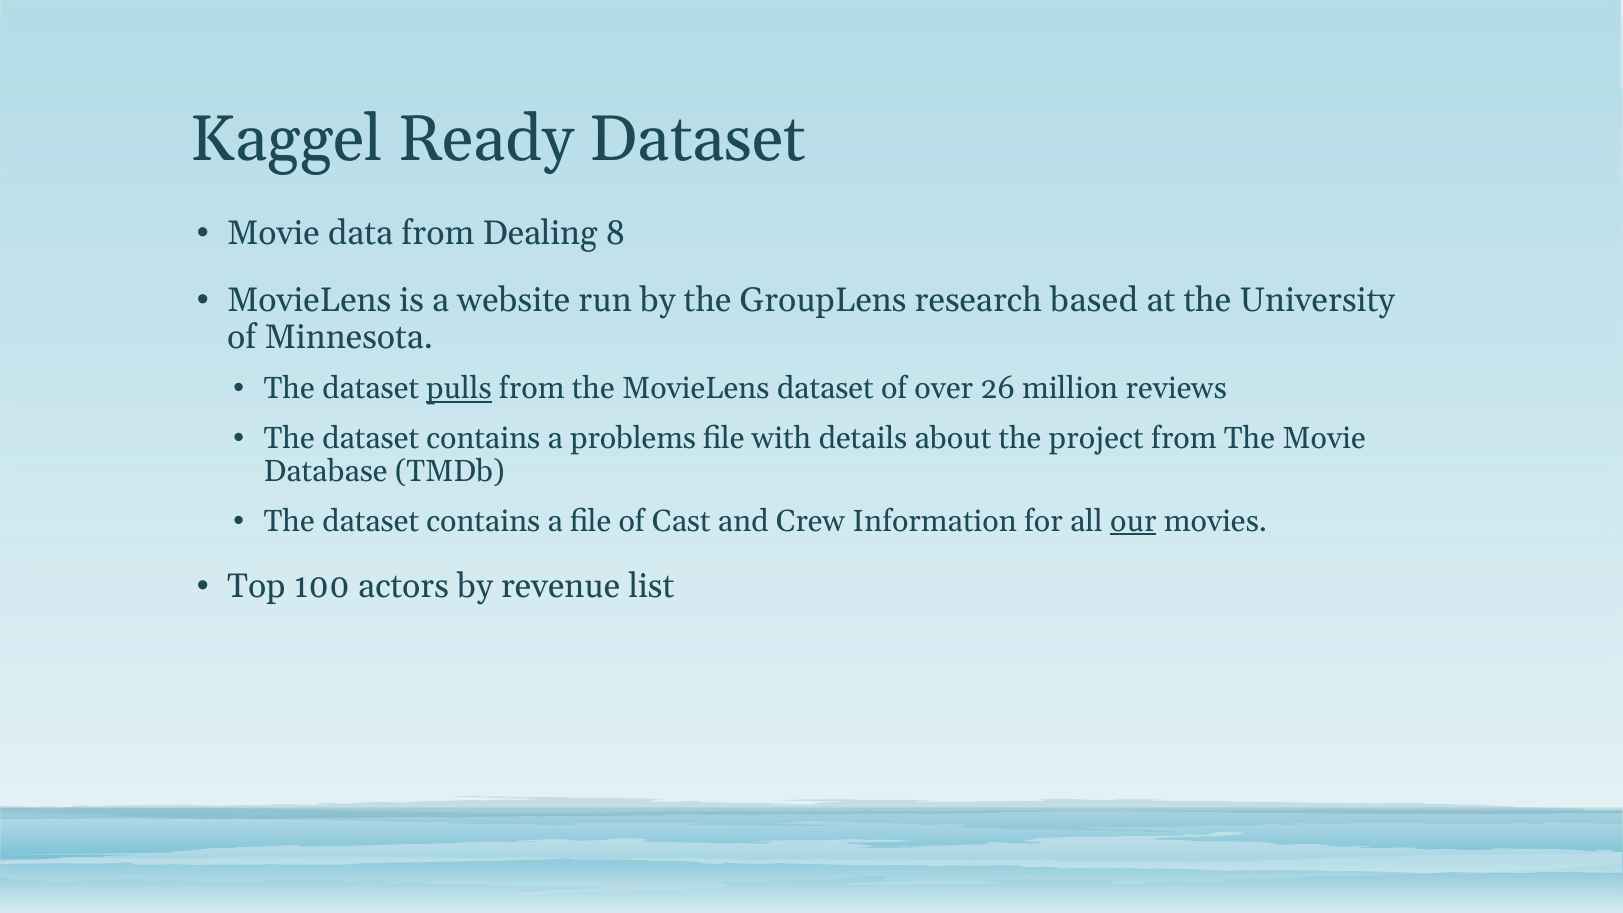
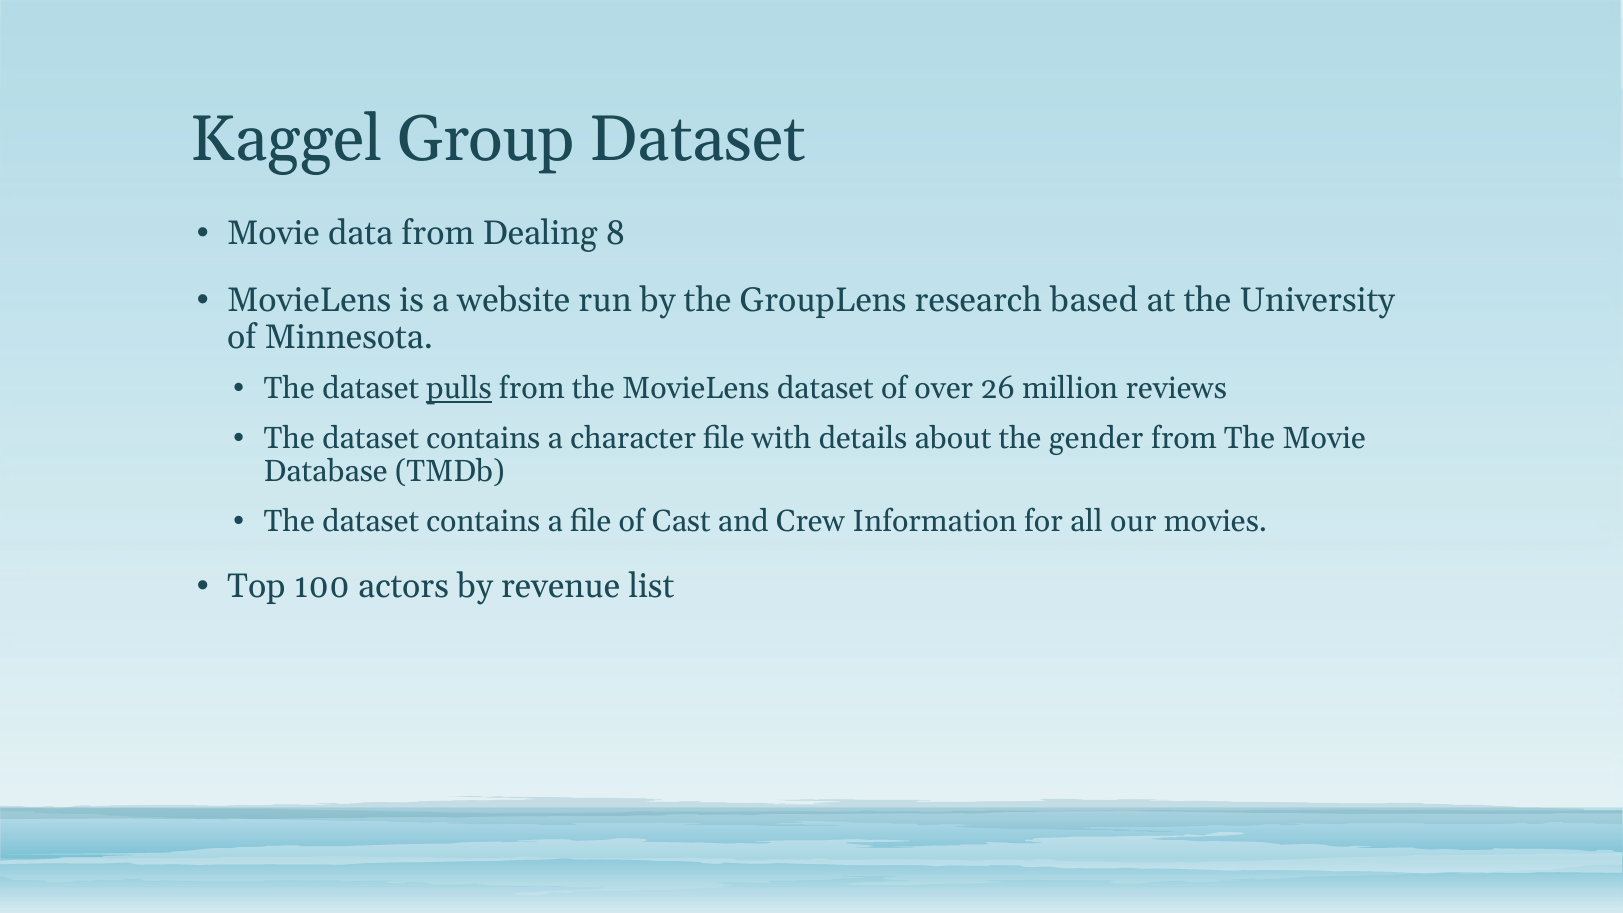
Ready: Ready -> Group (486, 139)
problems: problems -> character (633, 438)
project: project -> gender (1096, 438)
our underline: present -> none (1133, 521)
